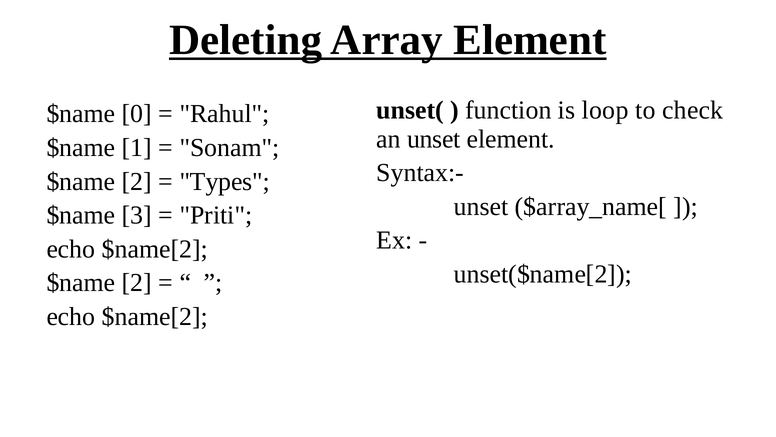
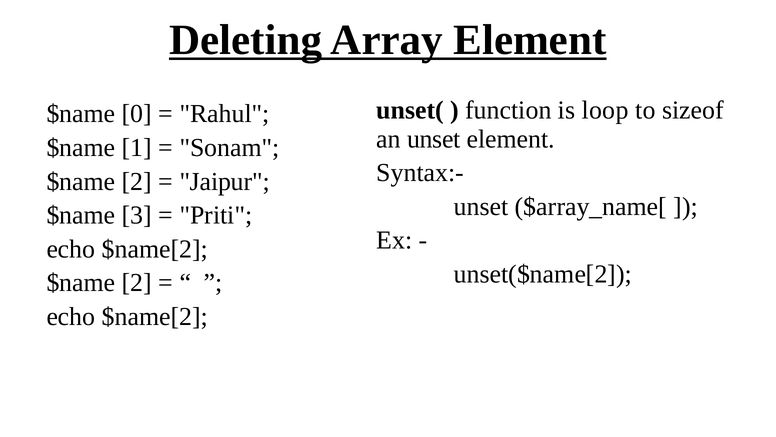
check: check -> sizeof (693, 110)
Types: Types -> Jaipur (225, 181)
